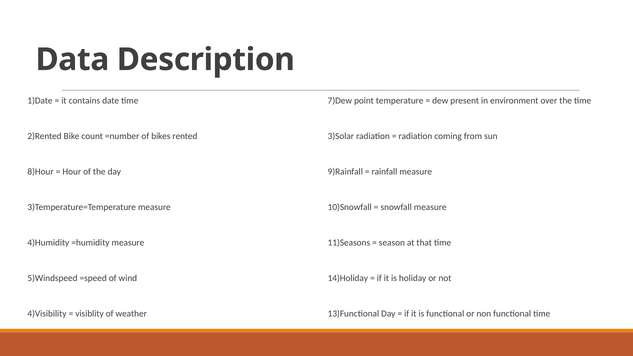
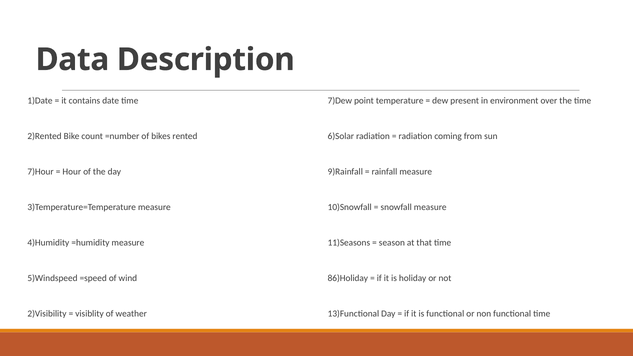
3)Solar: 3)Solar -> 6)Solar (341, 136)
8)Hour: 8)Hour -> 7)Hour (41, 172)
14)Holiday: 14)Holiday -> 86)Holiday (348, 278)
4)Visibility: 4)Visibility -> 2)Visibility (47, 314)
